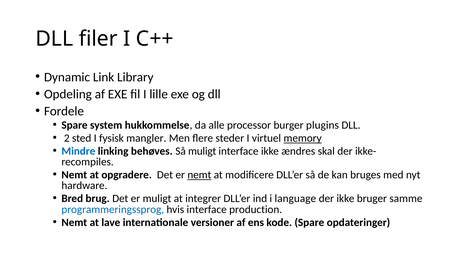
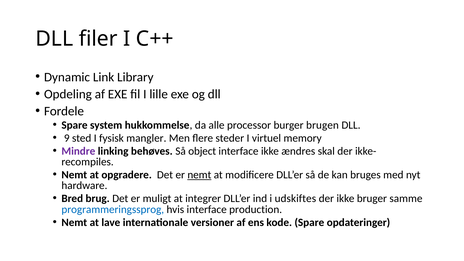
plugins: plugins -> brugen (322, 125)
2: 2 -> 9 (67, 138)
memory underline: present -> none (303, 138)
Mindre colour: blue -> purple (78, 151)
Så muligt: muligt -> object (202, 151)
language: language -> udskiftes (295, 199)
